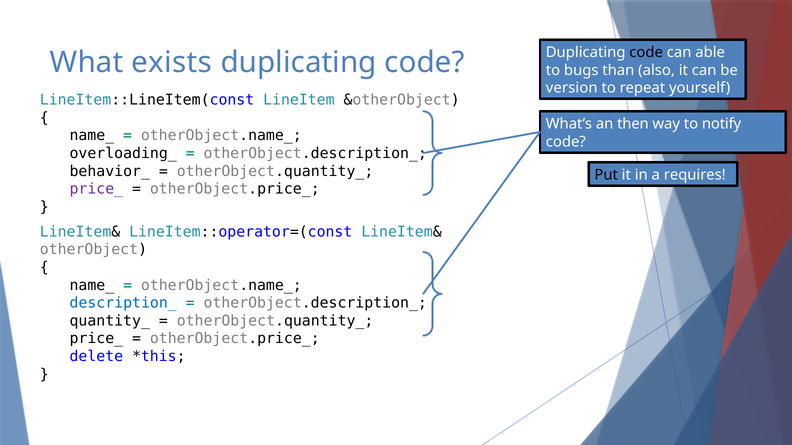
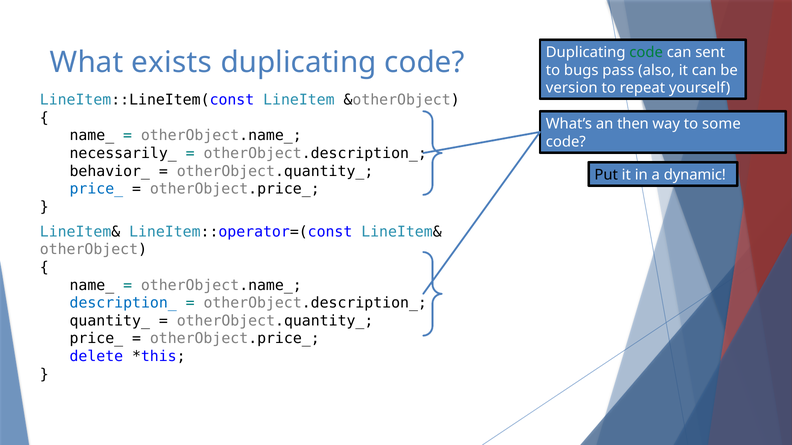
code colour: black -> green (646, 52)
able: able -> sent (710, 52)
than: than -> pass (618, 70)
notify: notify -> some (721, 124)
overloading_: overloading_ -> necessarily_ (123, 154)
requires: requires -> dynamic (695, 175)
price_ colour: purple -> blue (96, 189)
